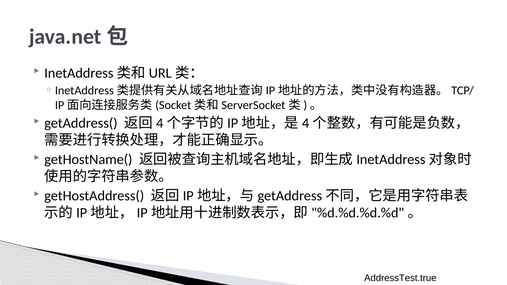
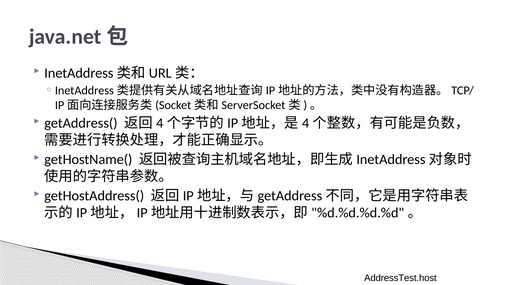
AddressTest.true: AddressTest.true -> AddressTest.host (400, 278)
